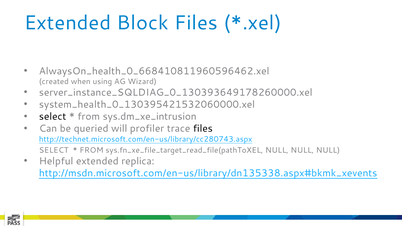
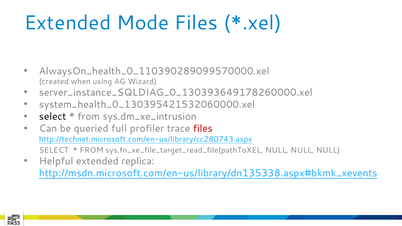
Block: Block -> Mode (143, 23)
AlwaysOn_health_0_668410811960596462.xel: AlwaysOn_health_0_668410811960596462.xel -> AlwaysOn_health_0_110390289099570000.xel (154, 71)
will: will -> full (119, 129)
files colour: black -> red (203, 129)
